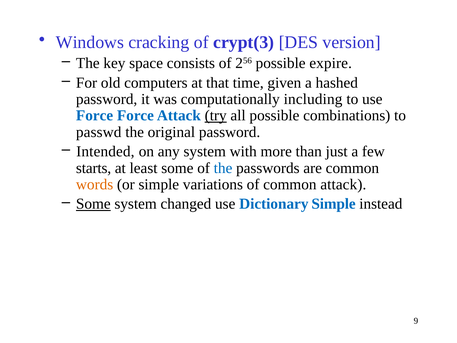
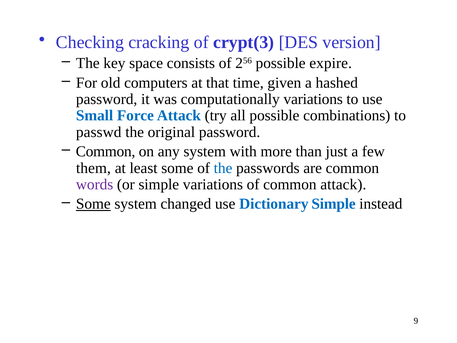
Windows: Windows -> Checking (90, 42)
computationally including: including -> variations (313, 99)
Force: Force -> Small (95, 116)
try underline: present -> none (216, 116)
Intended: Intended -> Common (106, 151)
starts: starts -> them (93, 168)
words colour: orange -> purple (95, 184)
